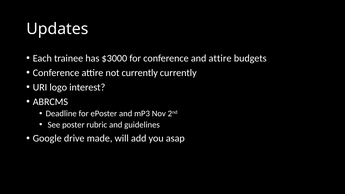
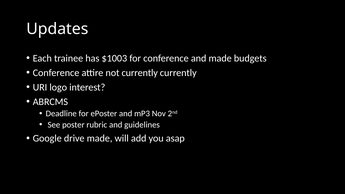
$3000: $3000 -> $1003 (114, 58)
and attire: attire -> made (220, 58)
